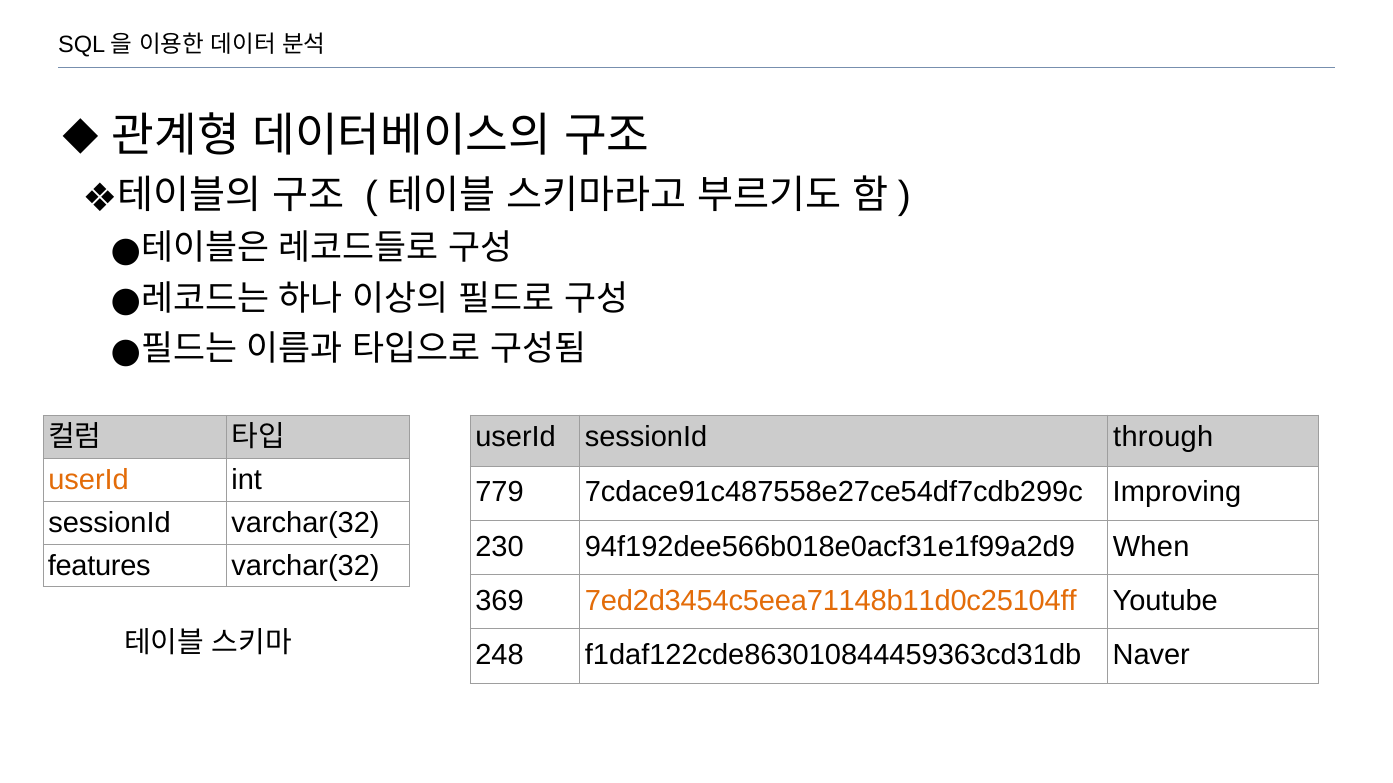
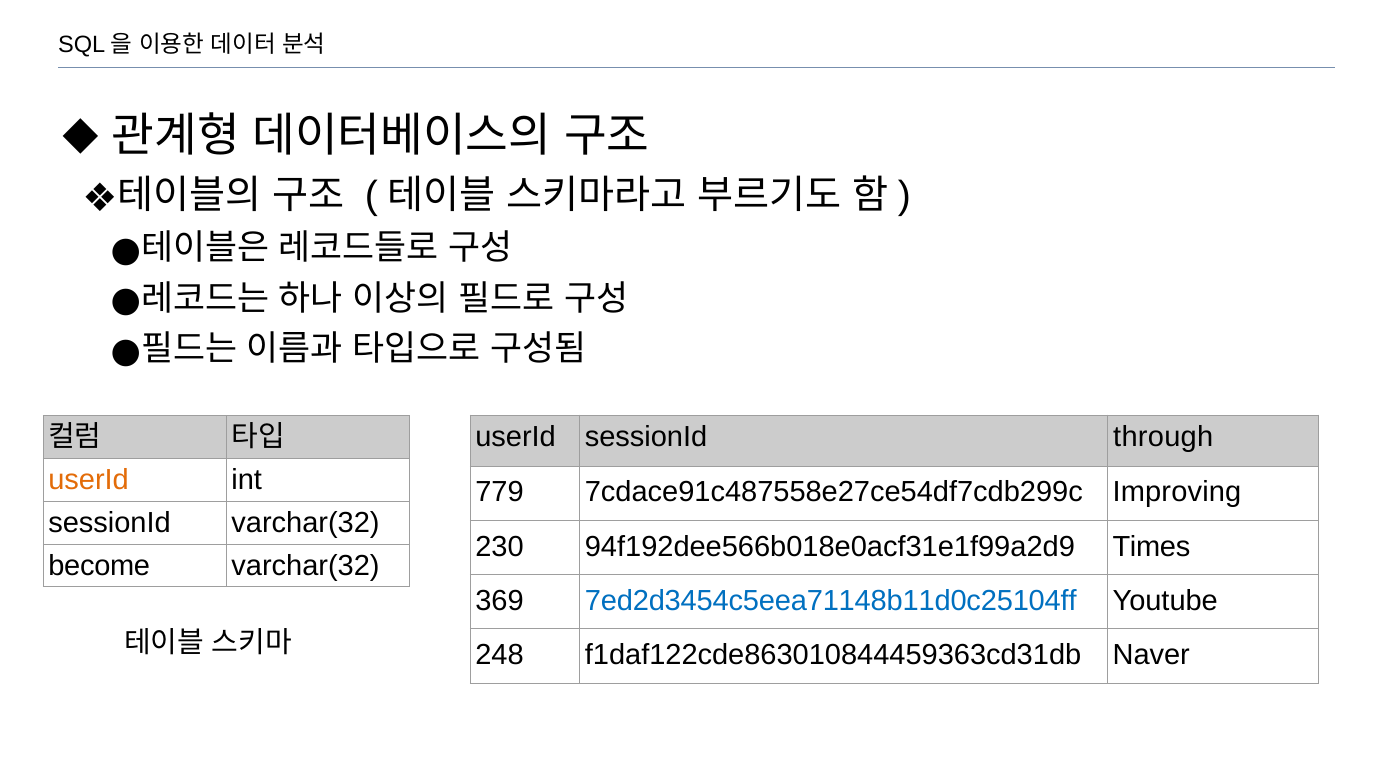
When: When -> Times (1151, 547)
features: features -> become (99, 566)
7ed2d3454c5eea71148b11d0c25104ff colour: orange -> blue (831, 601)
